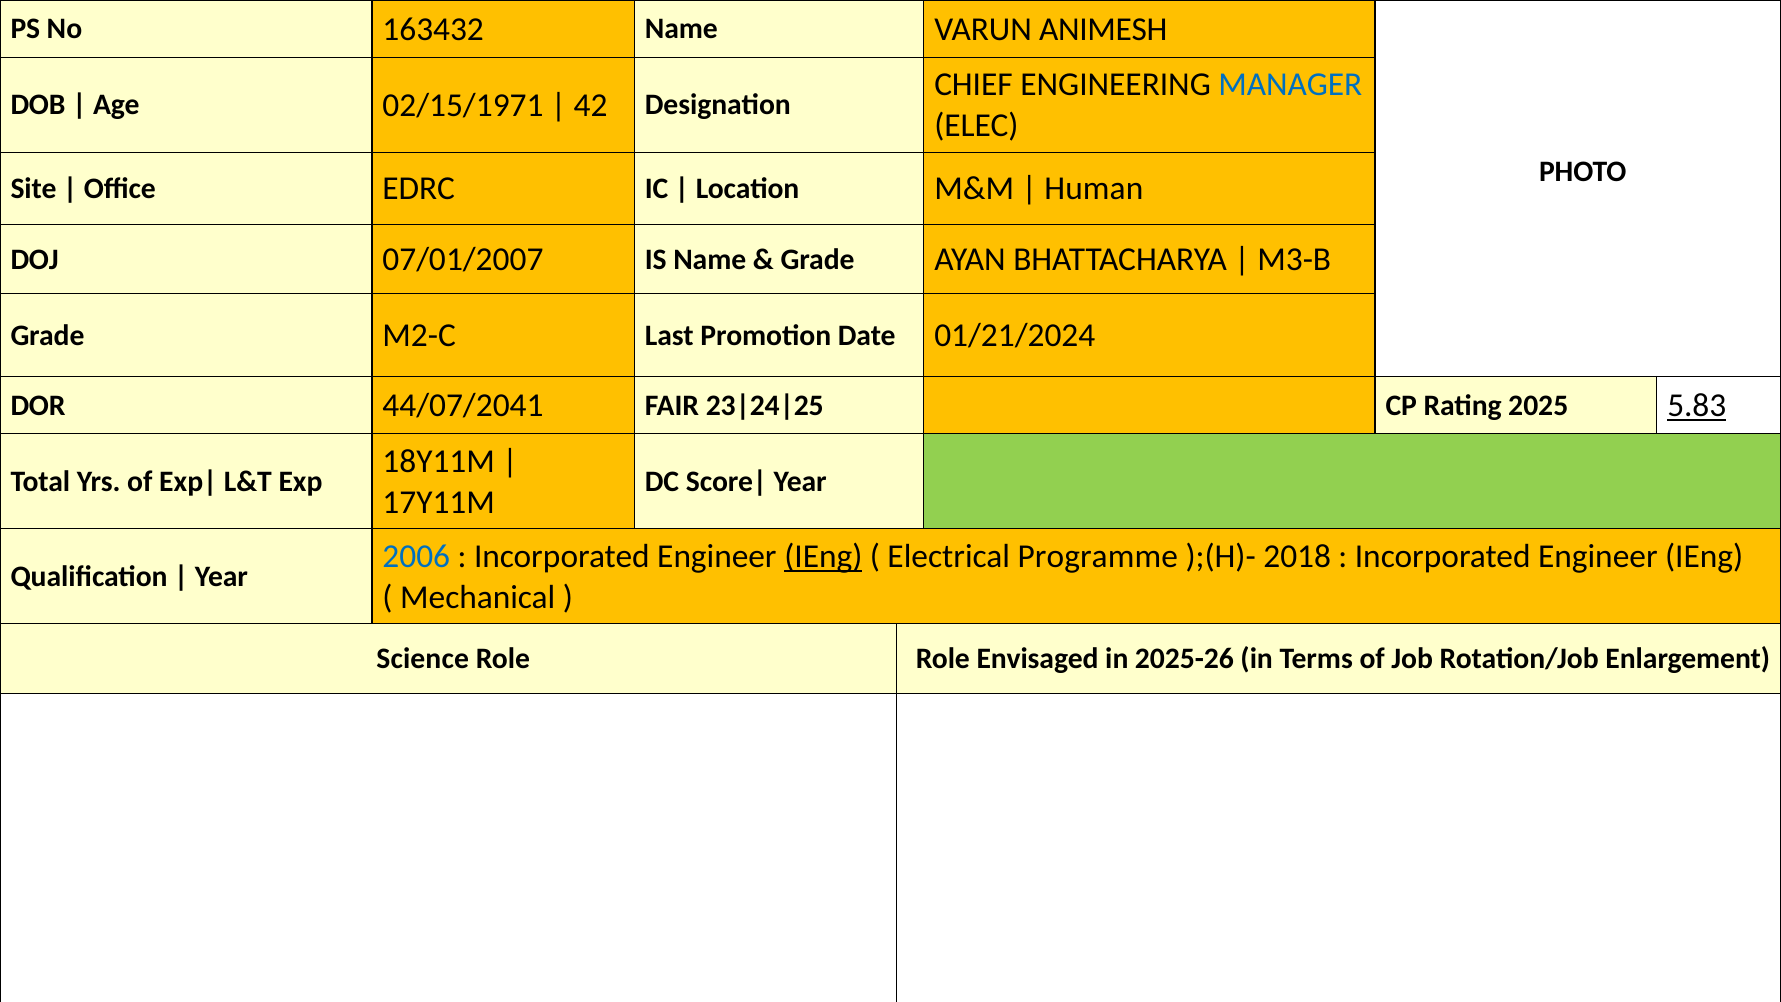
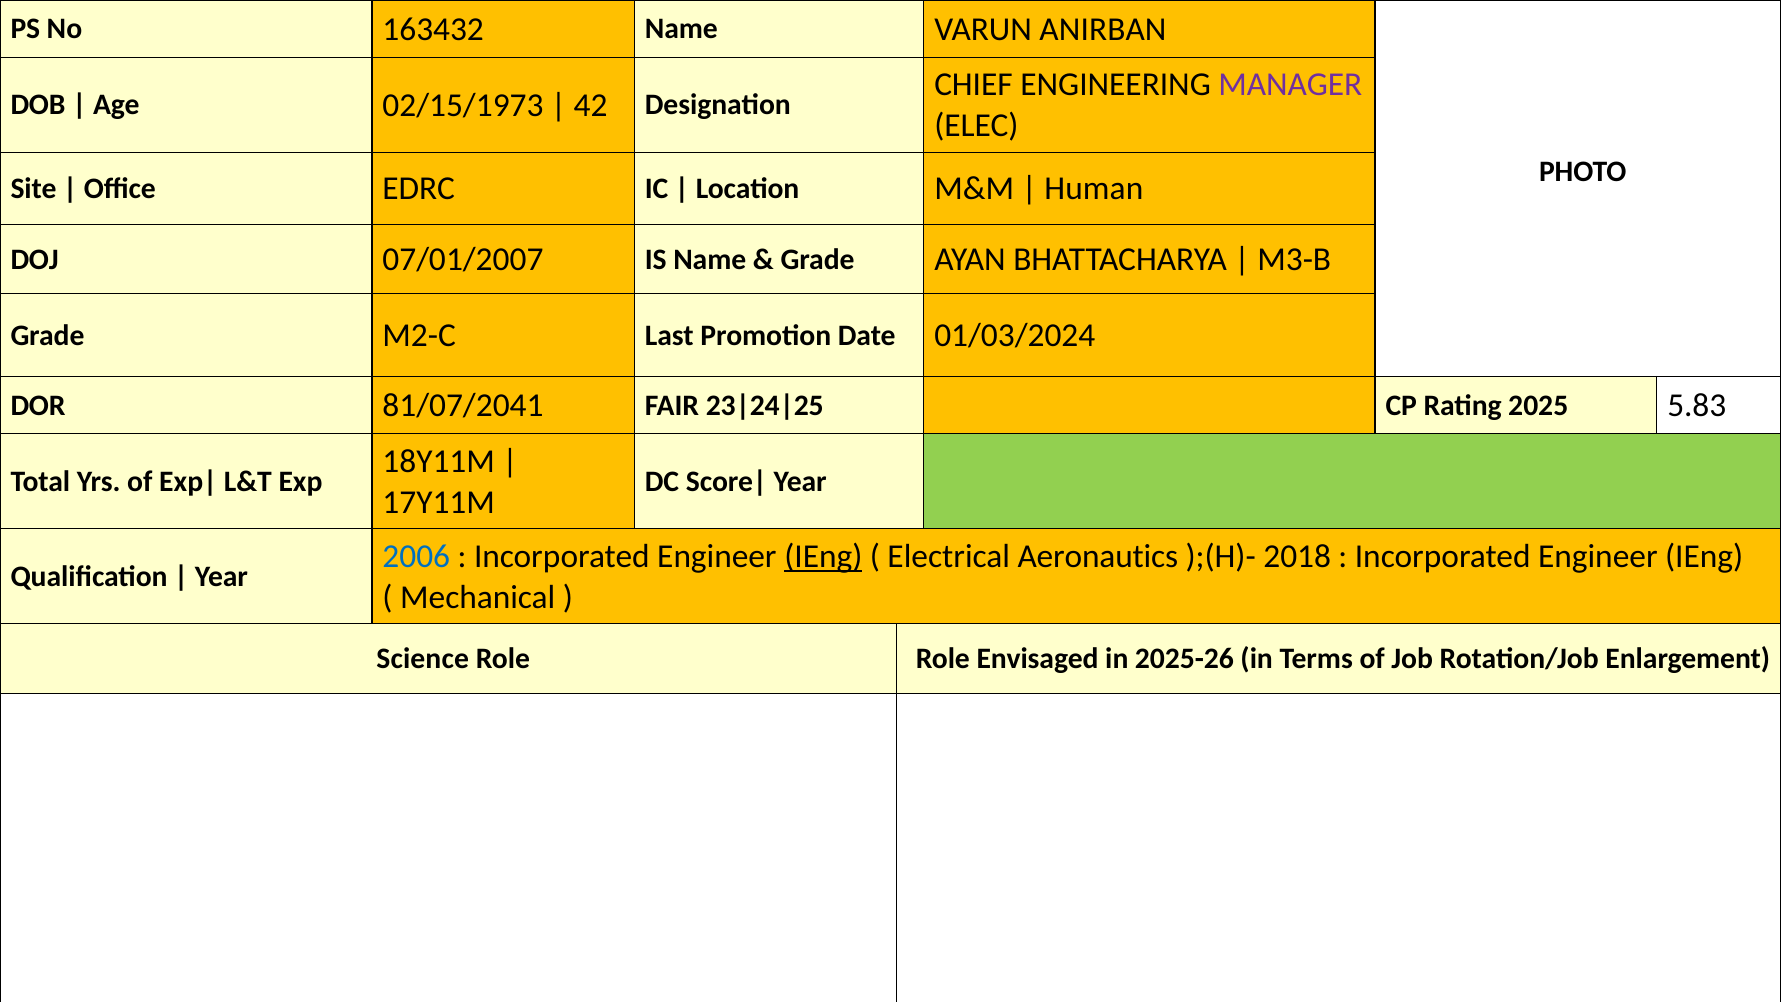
ANIMESH: ANIMESH -> ANIRBAN (1103, 29)
MANAGER colour: blue -> purple (1290, 85)
02/15/1971: 02/15/1971 -> 02/15/1973 (463, 105)
01/21/2024: 01/21/2024 -> 01/03/2024 (1015, 335)
44/07/2041: 44/07/2041 -> 81/07/2041 (463, 405)
5.83 underline: present -> none (1697, 405)
Programme: Programme -> Aeronautics (1098, 556)
